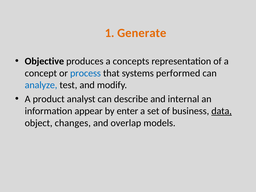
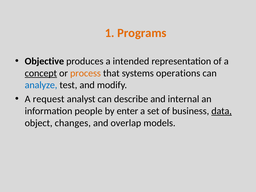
Generate: Generate -> Programs (142, 33)
concepts: concepts -> intended (131, 61)
concept underline: none -> present (41, 73)
process colour: blue -> orange (85, 73)
performed: performed -> operations (178, 73)
product: product -> request (49, 99)
appear: appear -> people (89, 111)
